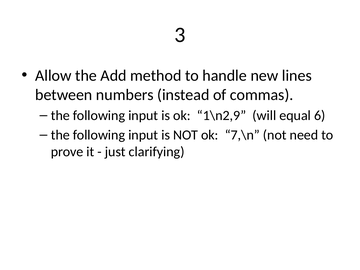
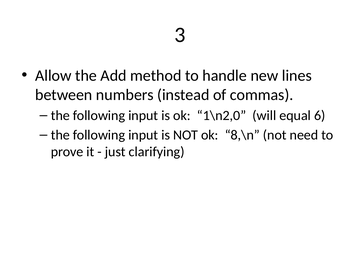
1\n2,9: 1\n2,9 -> 1\n2,0 (222, 115)
7,\n: 7,\n -> 8,\n (242, 135)
